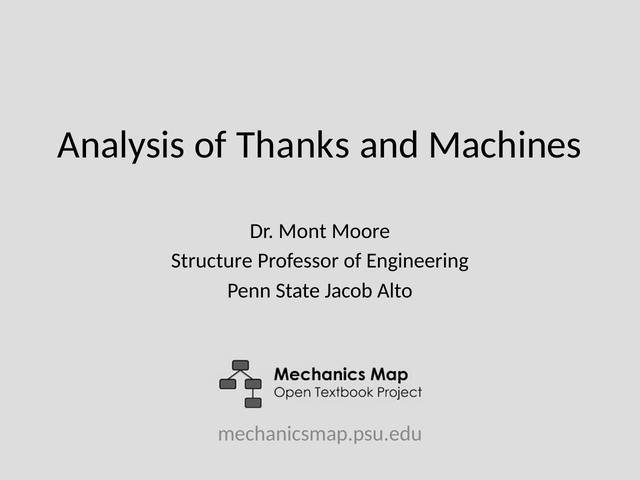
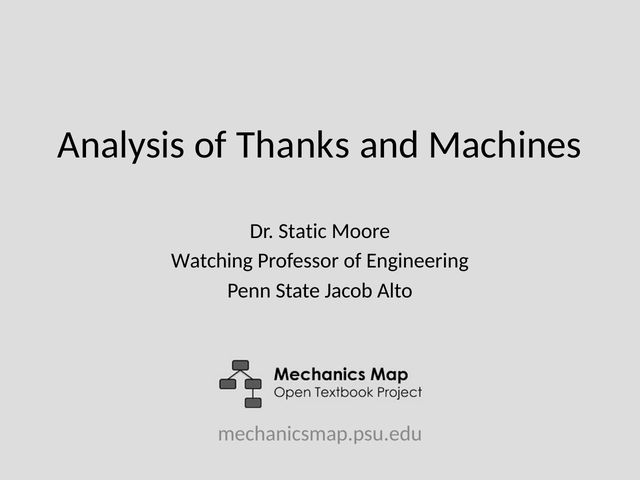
Mont: Mont -> Static (303, 231)
Structure: Structure -> Watching (212, 261)
